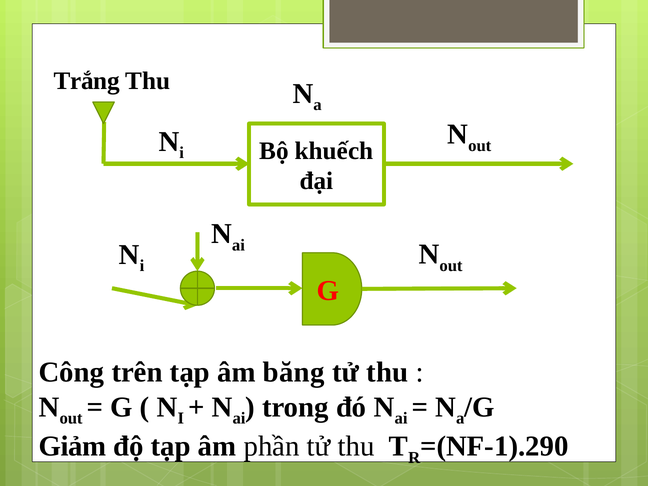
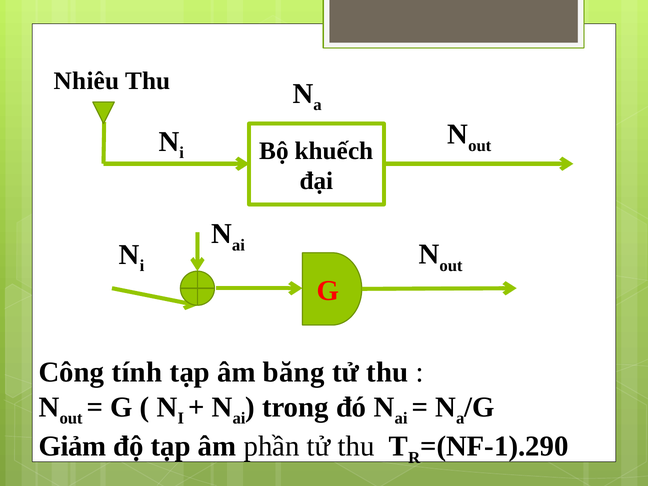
Trắng: Trắng -> Nhiêu (87, 81)
trên: trên -> tính (137, 372)
